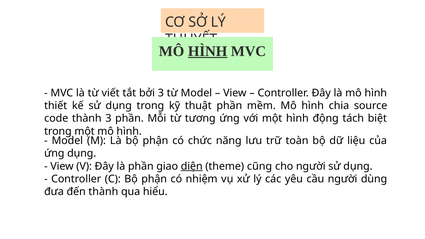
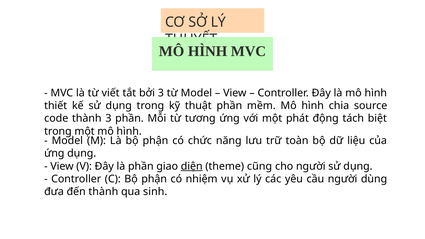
HÌNH underline: present -> none (208, 51)
một hình: hình -> phát (297, 119)
hiểu: hiểu -> sinh (155, 192)
